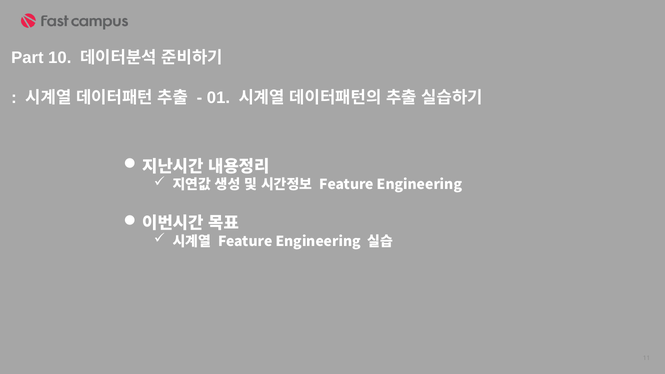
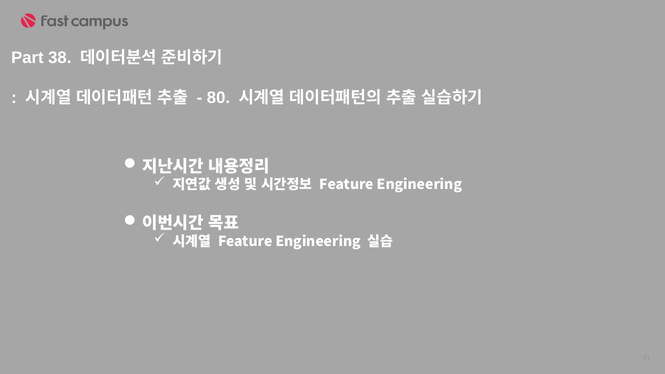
10: 10 -> 38 (60, 58)
01: 01 -> 80 (218, 98)
